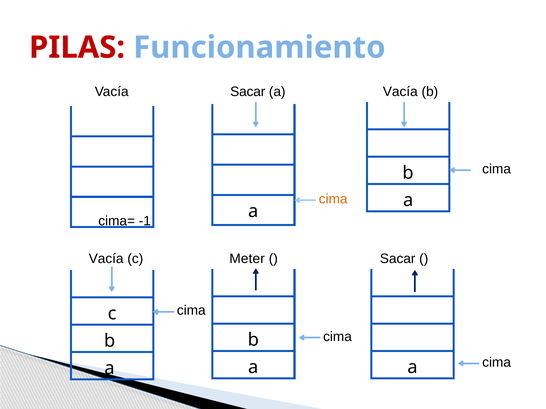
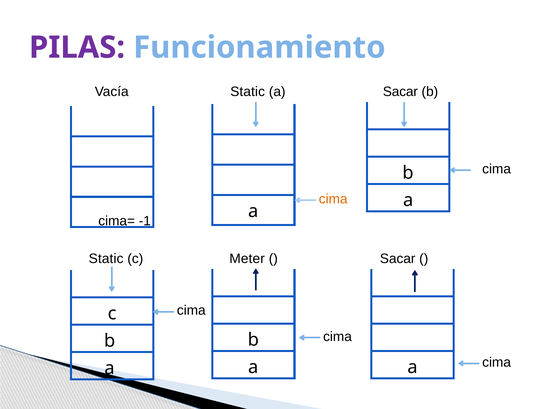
PILAS colour: red -> purple (77, 48)
Sacar: Sacar -> Static (248, 92)
Vacía: Vacía -> Sacar (400, 92)
Vacía: Vacía -> Static (106, 259)
